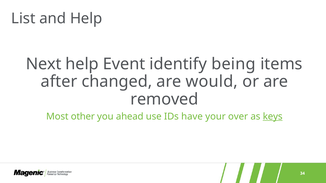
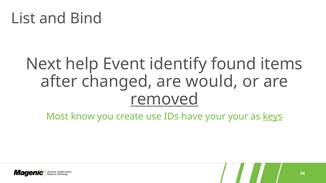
and Help: Help -> Bind (86, 18)
being: being -> found (234, 64)
removed underline: none -> present (164, 99)
other: other -> know (83, 117)
ahead: ahead -> create (130, 117)
your over: over -> your (238, 117)
